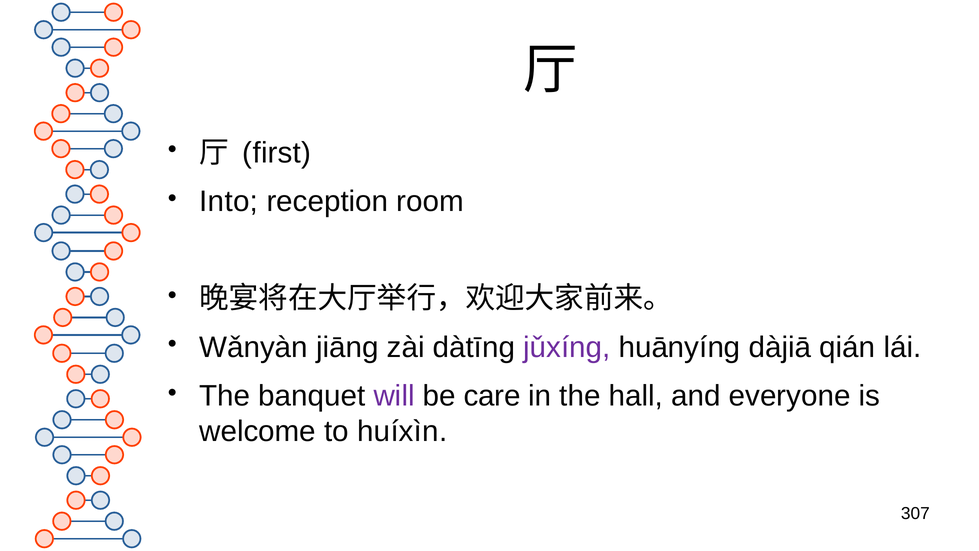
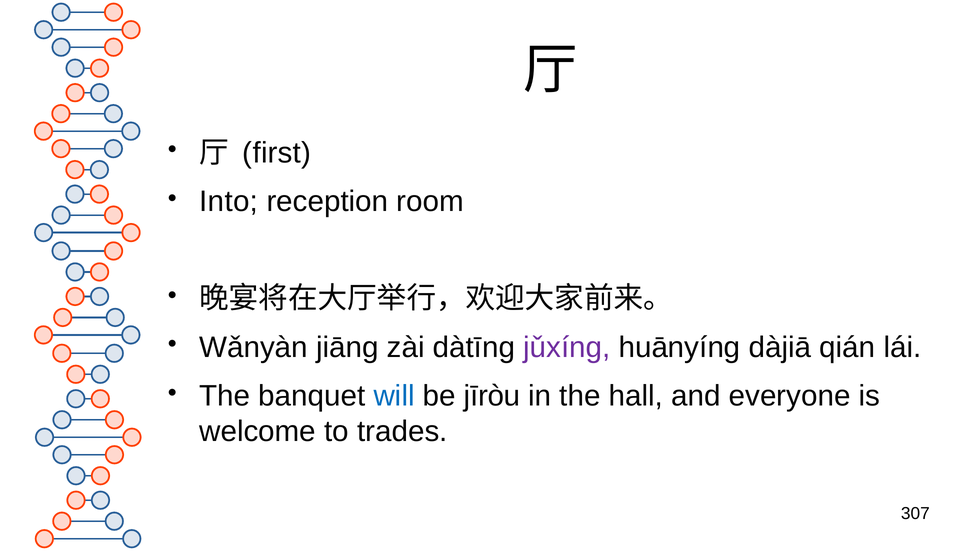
will colour: purple -> blue (394, 396)
care: care -> jīròu (492, 396)
huíxìn: huíxìn -> trades (402, 431)
